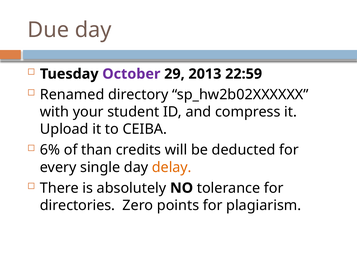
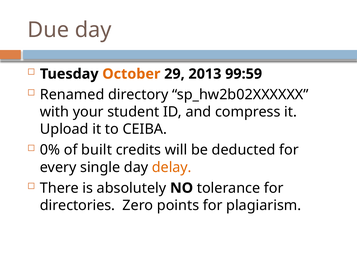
October colour: purple -> orange (131, 74)
22:59: 22:59 -> 99:59 (244, 74)
6%: 6% -> 0% (50, 150)
than: than -> built (97, 150)
